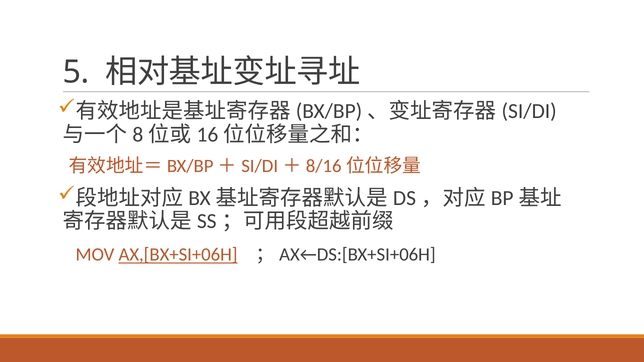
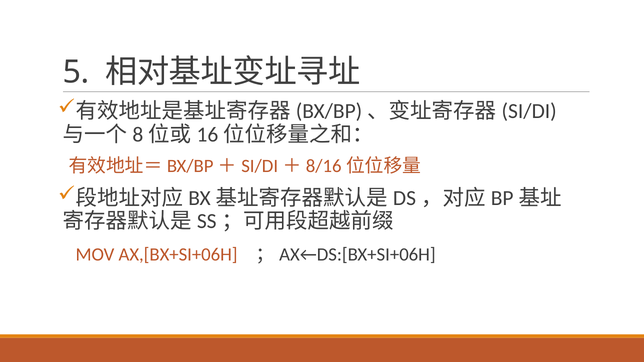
AX,[BX+SI+06H underline: present -> none (178, 255)
